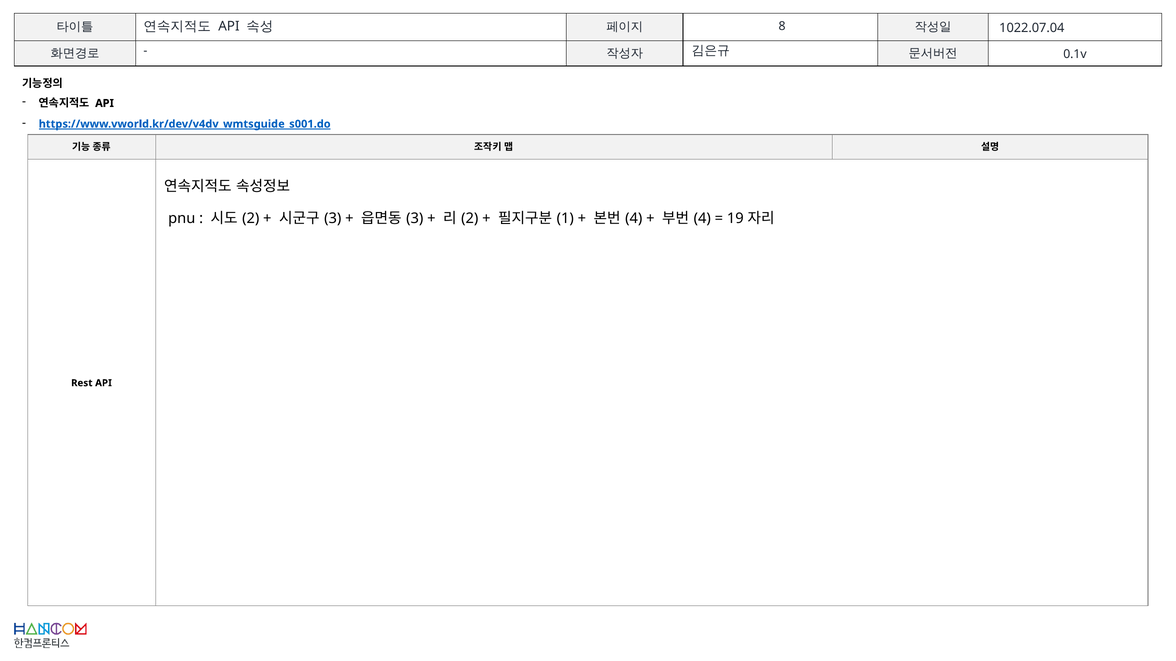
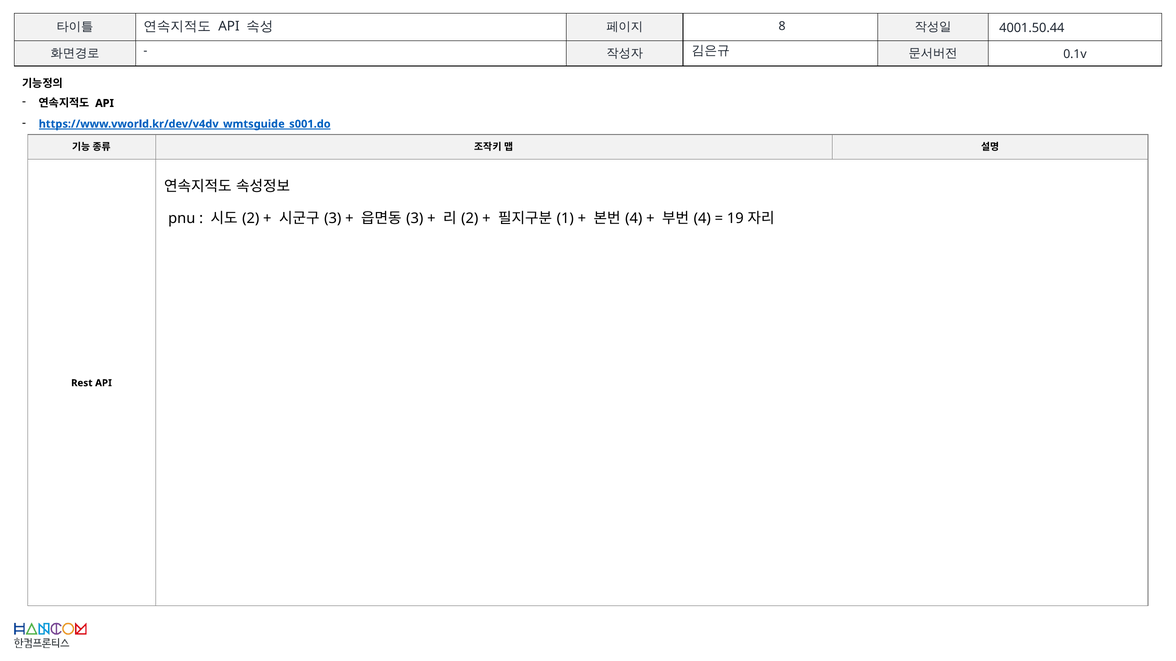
1022.07.04: 1022.07.04 -> 4001.50.44 (1032, 28)
